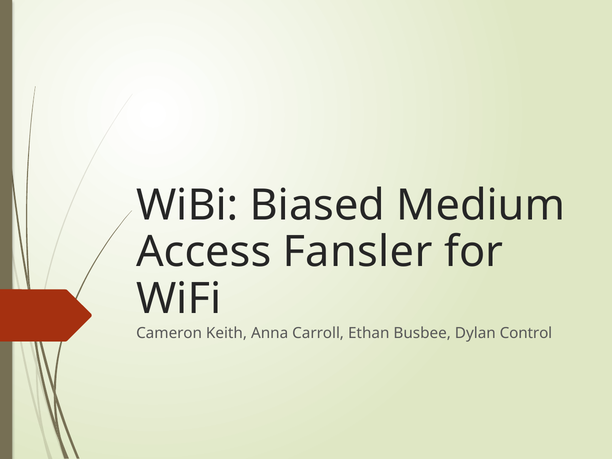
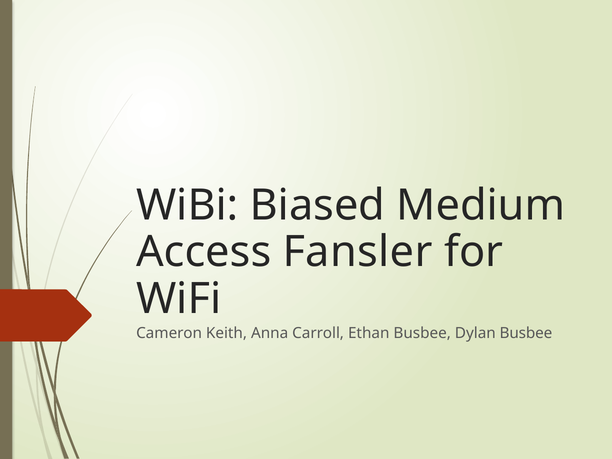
Dylan Control: Control -> Busbee (526, 333)
